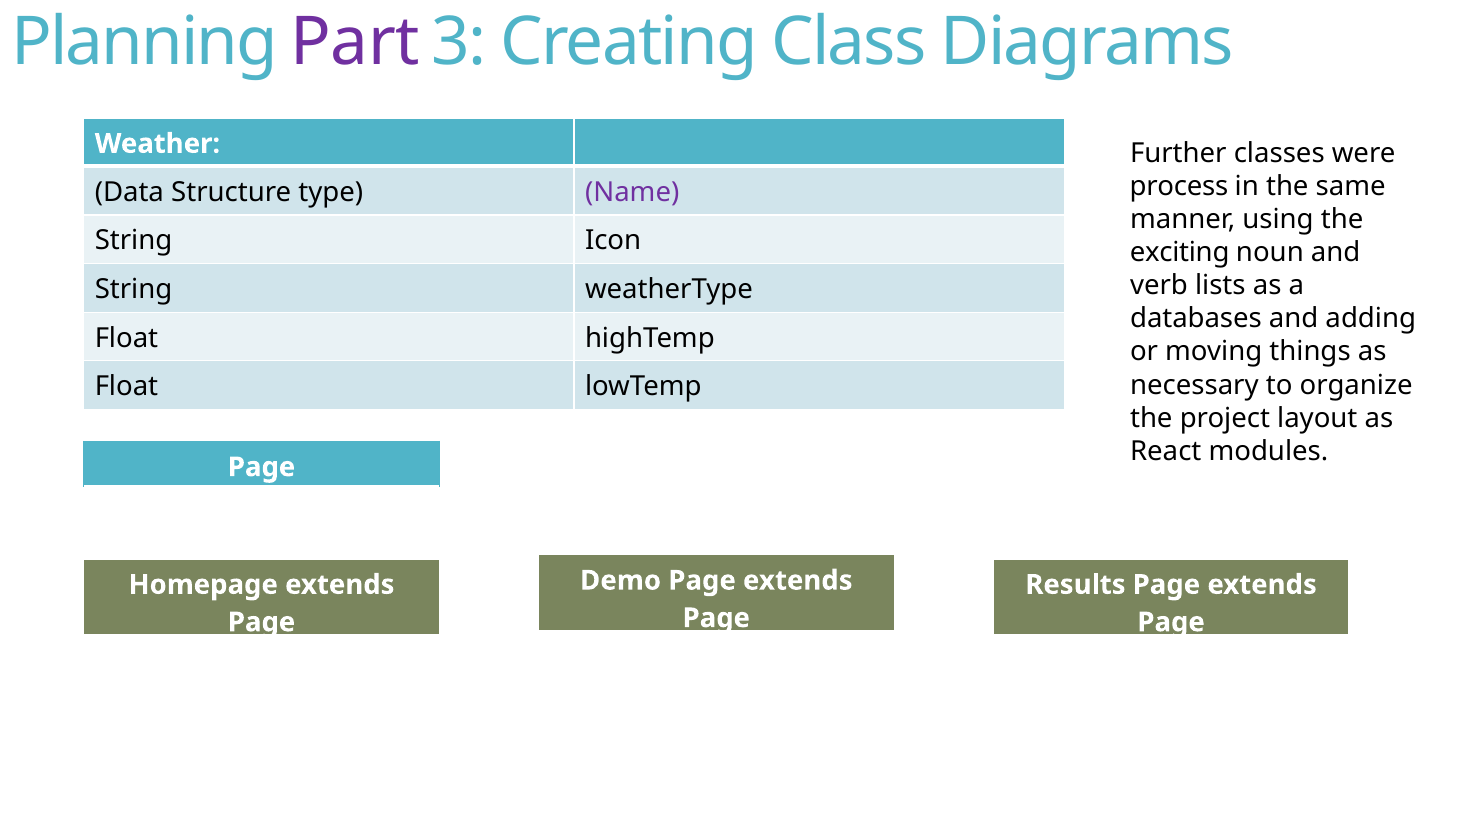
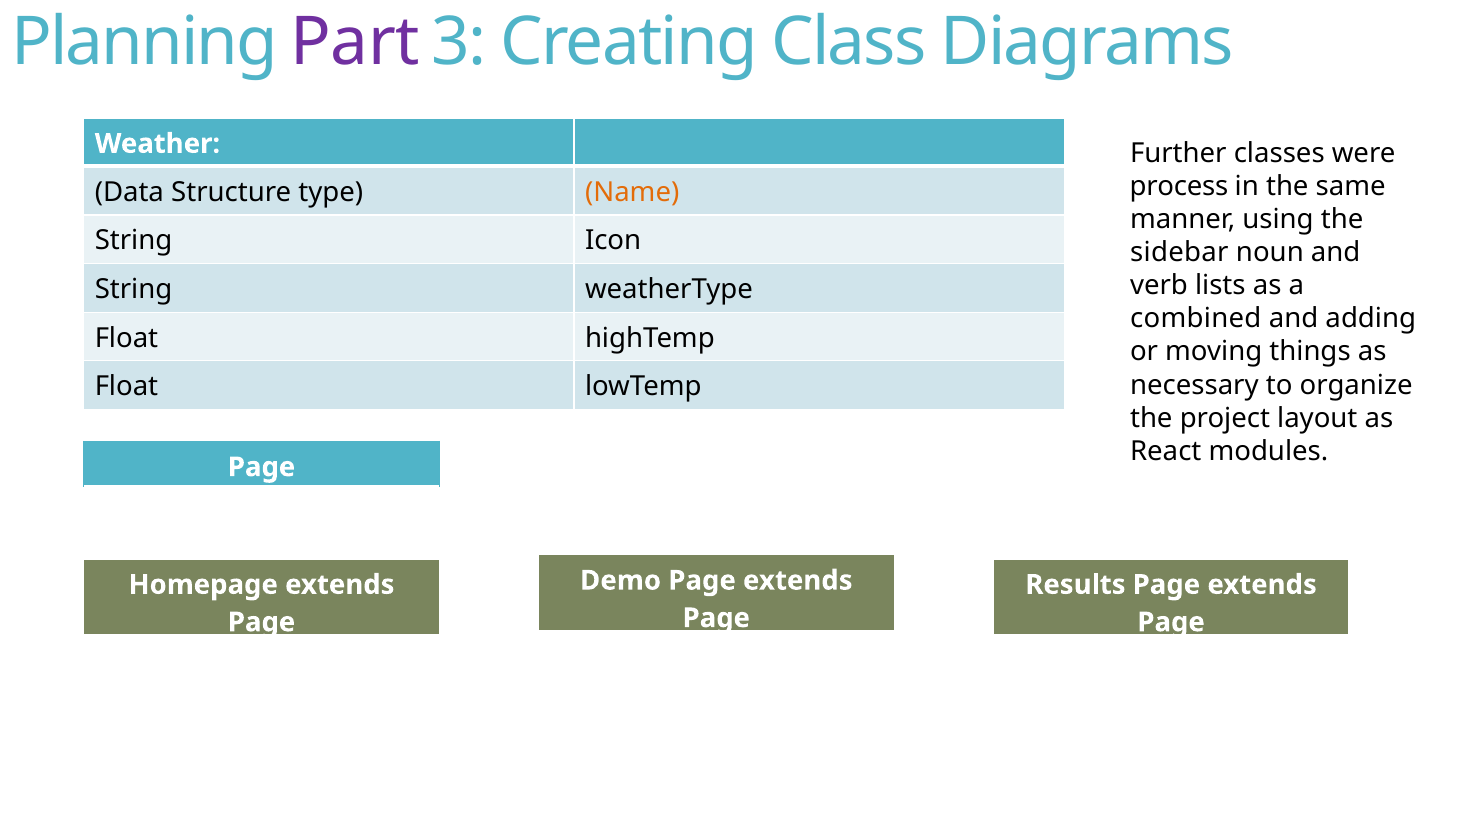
Name colour: purple -> orange (632, 192)
exciting: exciting -> sidebar (1179, 253)
databases: databases -> combined (1196, 319)
